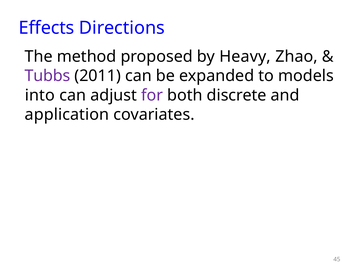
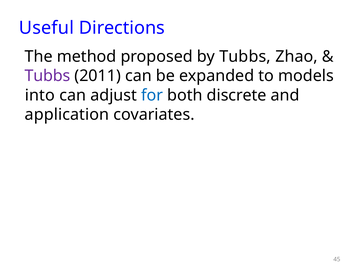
Effects: Effects -> Useful (46, 28)
by Heavy: Heavy -> Tubbs (245, 56)
for colour: purple -> blue (152, 95)
